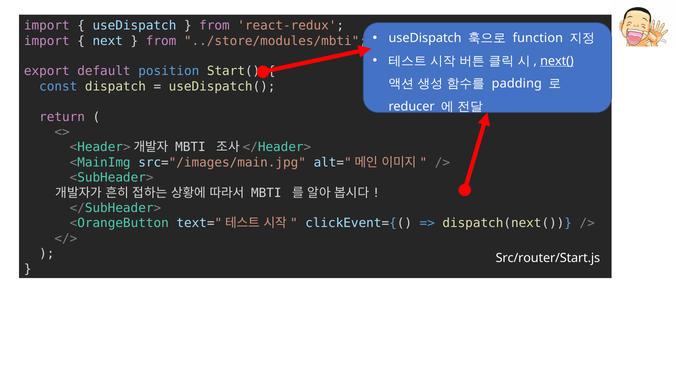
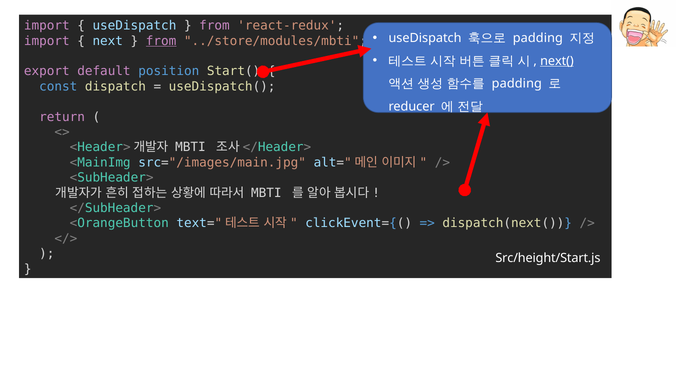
function: function -> padding (538, 38)
from underline: none -> present (161, 41)
Src/router/Start.js: Src/router/Start.js -> Src/height/Start.js (548, 258)
